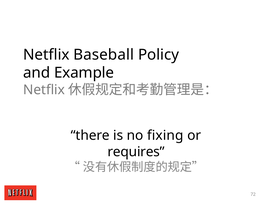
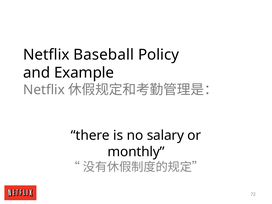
fixing: fixing -> salary (165, 135)
requires: requires -> monthly (136, 152)
